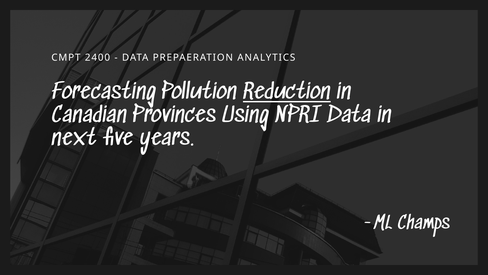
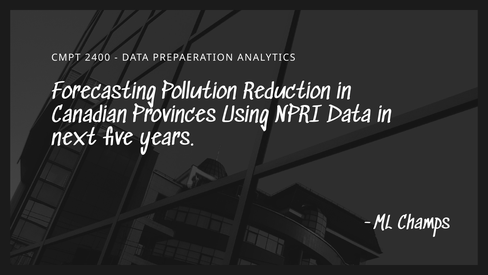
Reduction underline: present -> none (287, 92)
